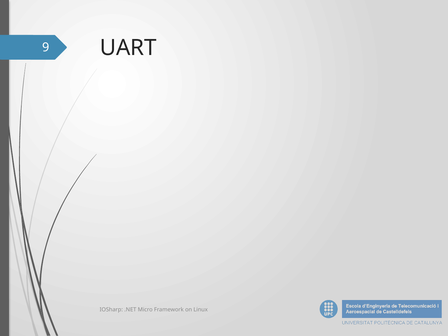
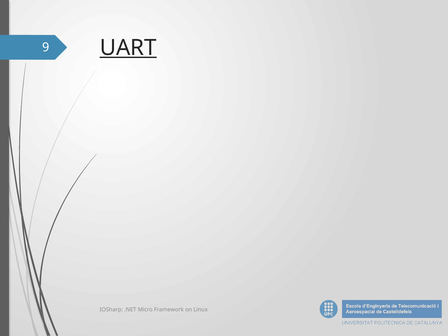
UART underline: none -> present (128, 48)
